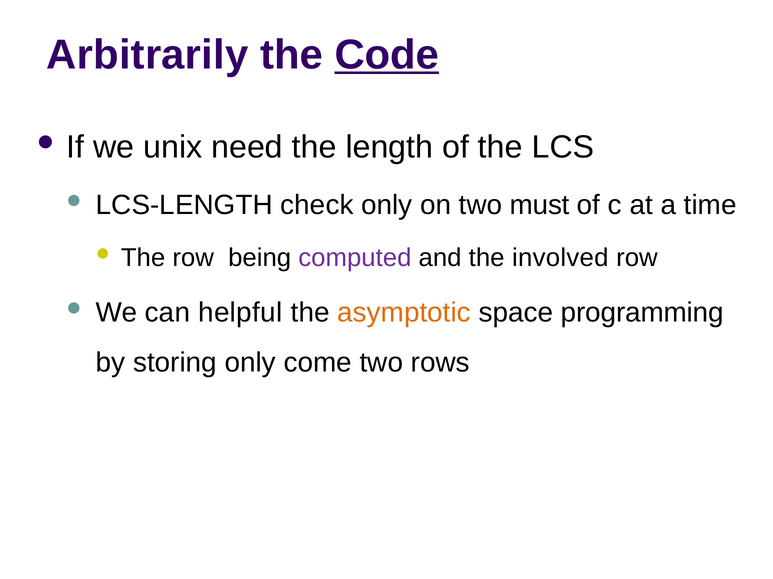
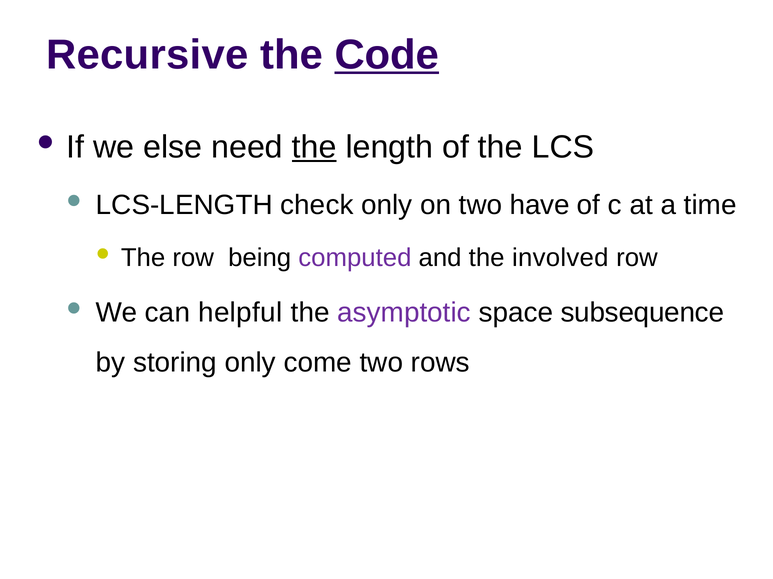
Arbitrarily: Arbitrarily -> Recursive (147, 55)
unix: unix -> else (173, 147)
the underline: none -> present (314, 147)
must: must -> have (540, 205)
asymptotic colour: orange -> purple (404, 313)
programming: programming -> subsequence (642, 313)
